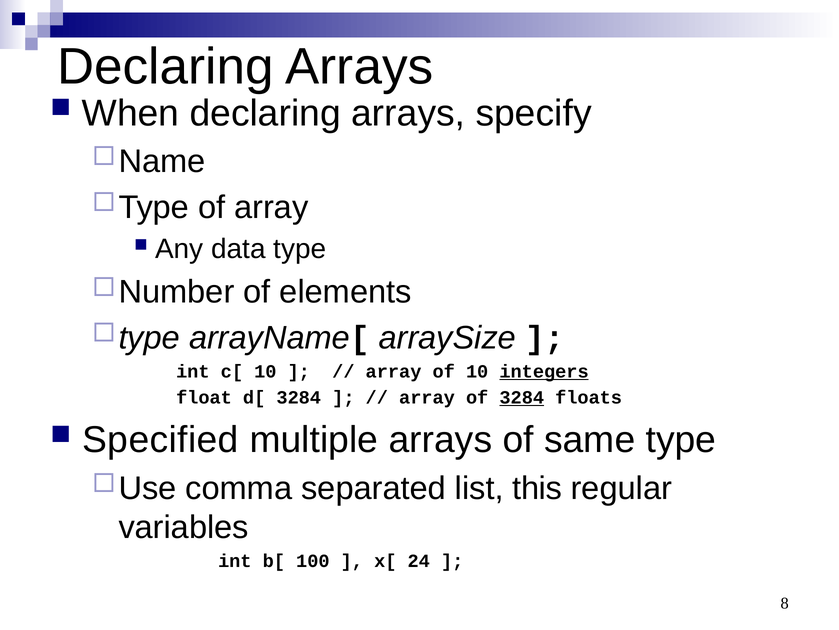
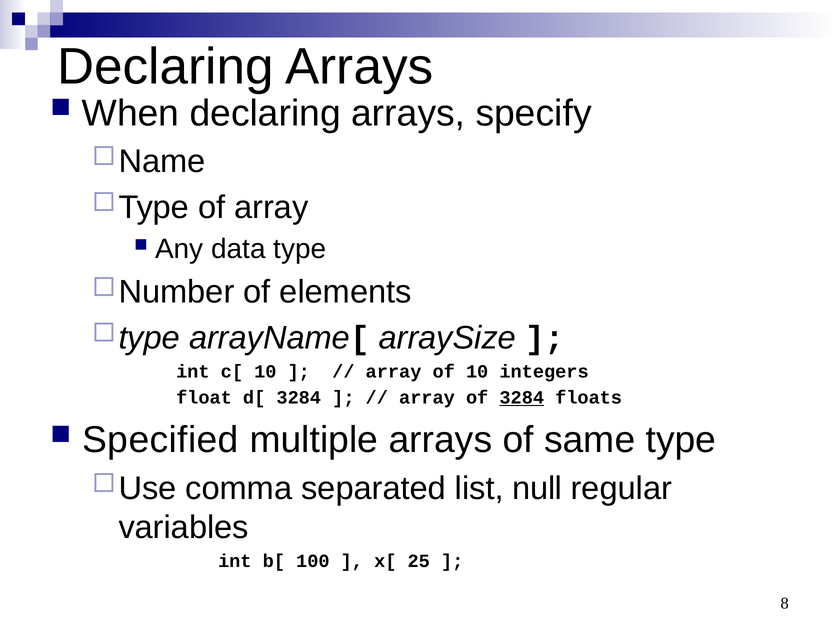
integers underline: present -> none (544, 371)
this: this -> null (537, 488)
24: 24 -> 25 (419, 560)
